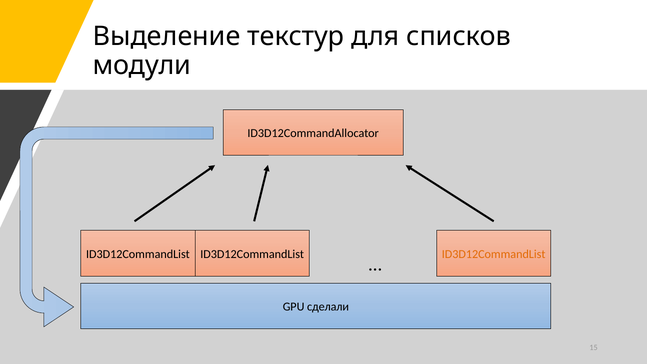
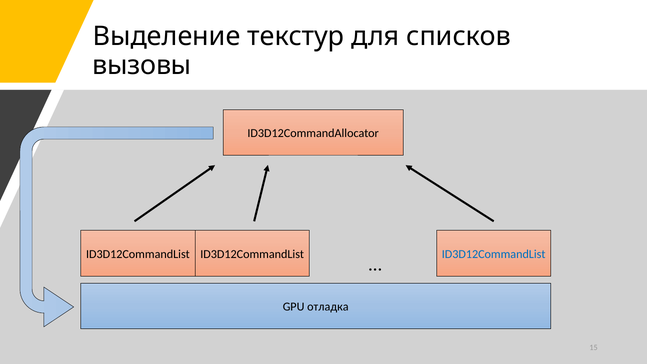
модули: модули -> вызовы (142, 65)
ID3D12CommandList colour: orange -> blue (494, 254)
сделали: сделали -> отладка (328, 307)
